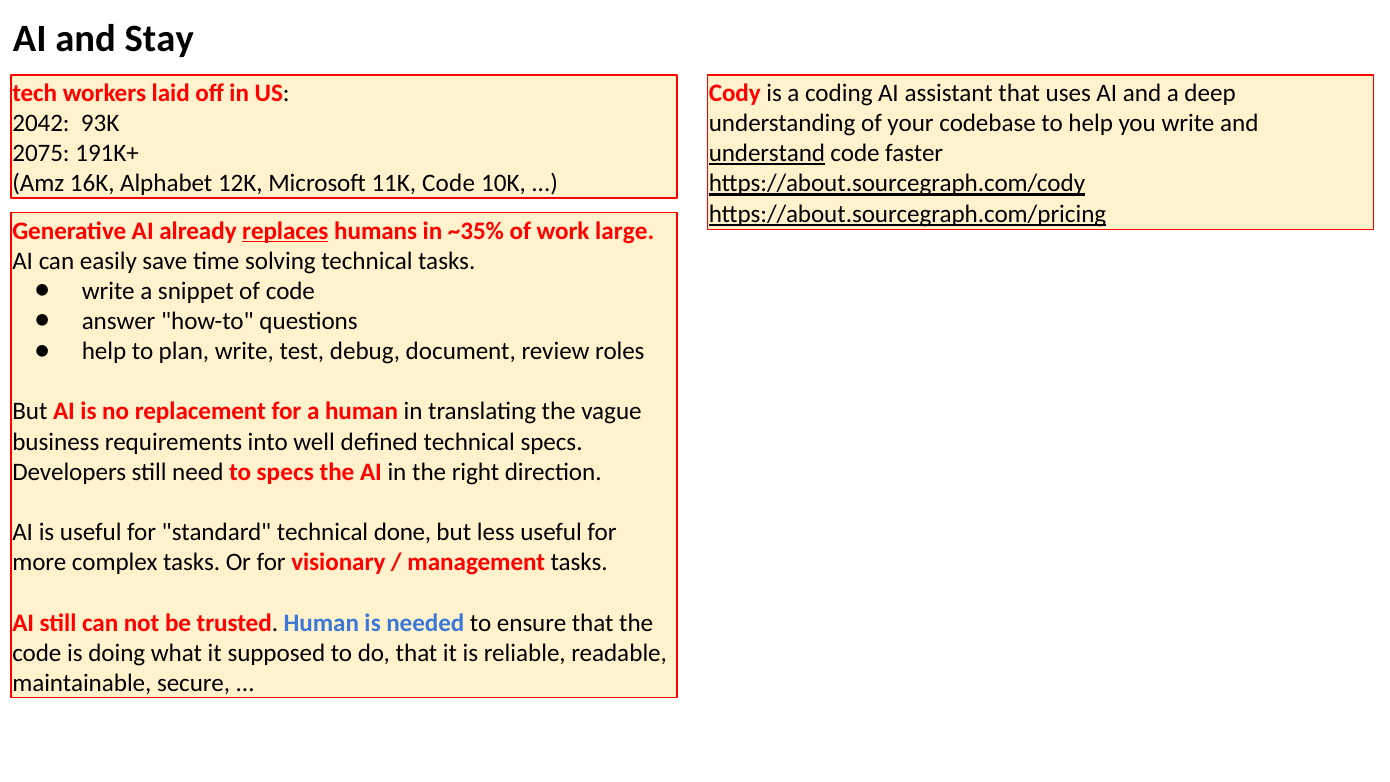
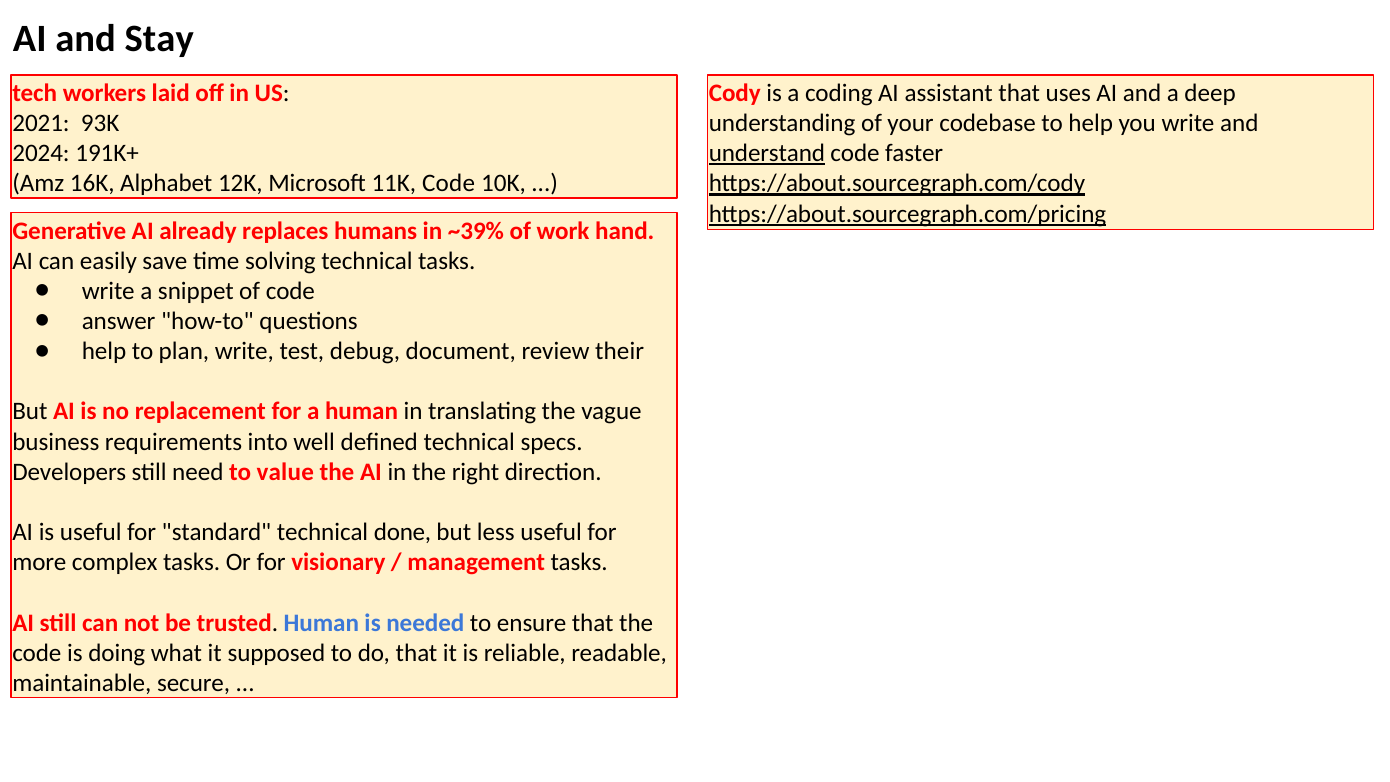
2042: 2042 -> 2021 (41, 123)
2075: 2075 -> 2024 (41, 153)
replaces underline: present -> none (285, 231)
~35%: ~35% -> ~39% (476, 231)
large: large -> hand (625, 231)
roles: roles -> their (620, 351)
to specs: specs -> value (285, 472)
